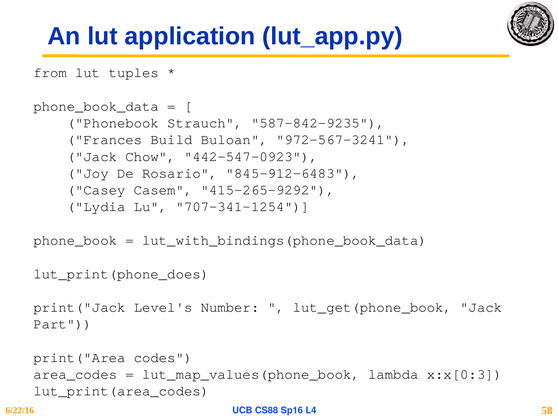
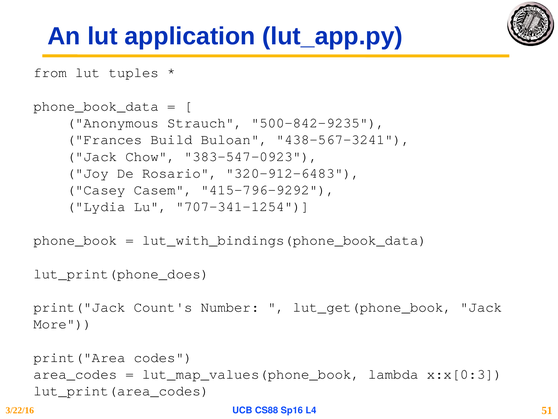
Phonebook: Phonebook -> Anonymous (113, 123)
587-842-9235: 587-842-9235 -> 500-842-9235 (318, 123)
972-567-3241: 972-567-3241 -> 438-567-3241 (343, 139)
442-547-0923: 442-547-0923 -> 383-547-0923 (251, 156)
845-912-6483: 845-912-6483 -> 320-912-6483 (293, 173)
415-265-9292: 415-265-9292 -> 415-796-9292 (268, 190)
Level's: Level's -> Count's (163, 307)
Part: Part -> More (63, 324)
6/22/16: 6/22/16 -> 3/22/16 (20, 410)
58: 58 -> 51 (547, 410)
